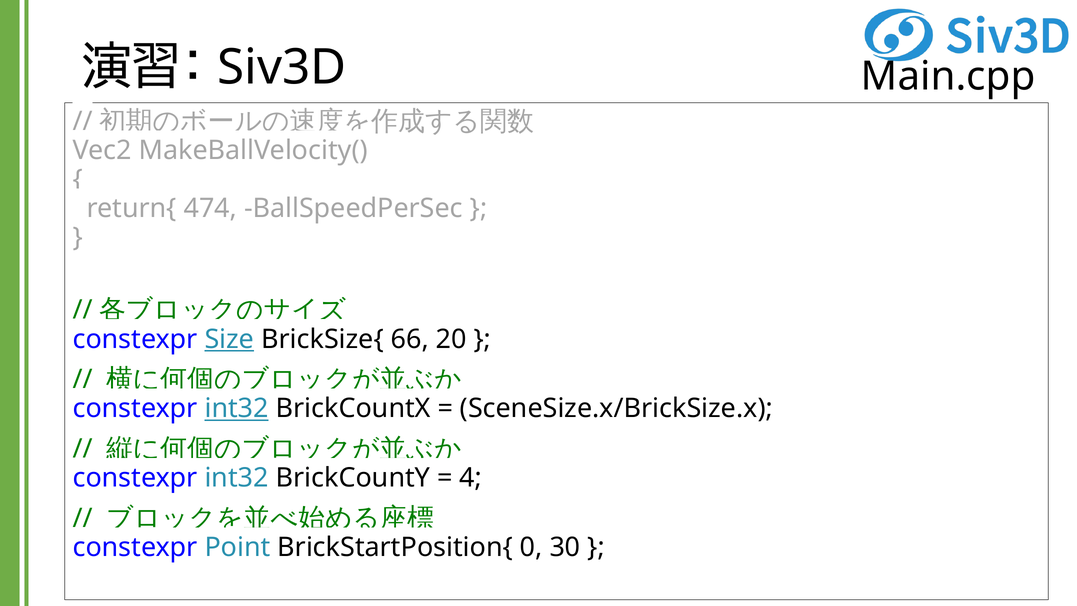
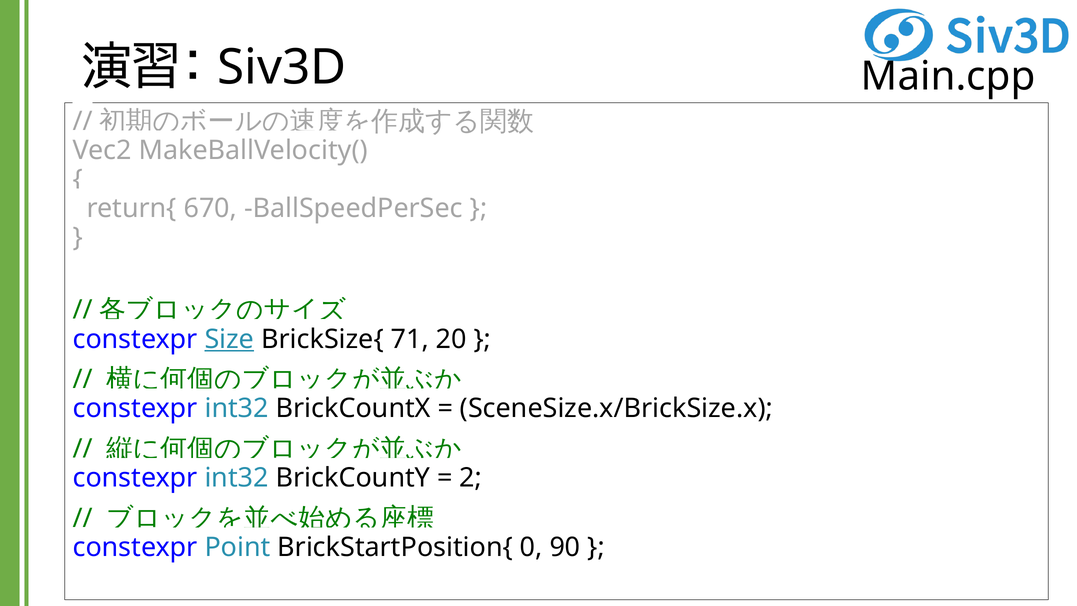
474: 474 -> 670 (210, 208)
66: 66 -> 71 (410, 339)
int32 underline: present -> none (237, 408)
4: 4 -> 2 (471, 478)
30: 30 -> 90 (565, 547)
